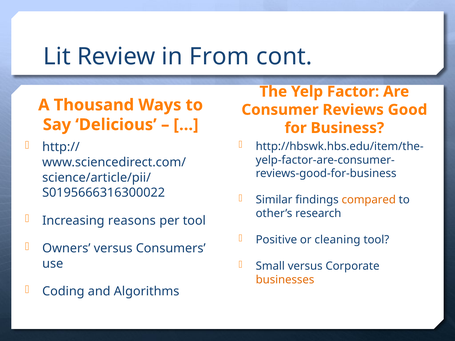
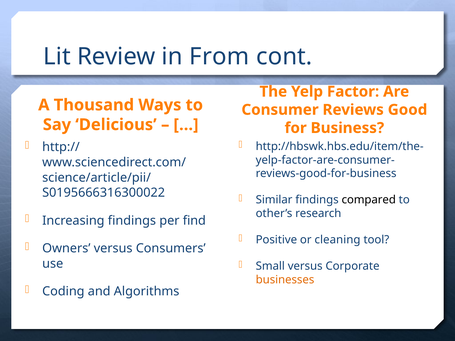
compared colour: orange -> black (369, 200)
Increasing reasons: reasons -> findings (132, 221)
per tool: tool -> find (194, 221)
